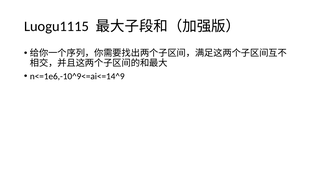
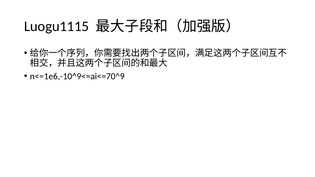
n<=1e6,-10^9<=ai<=14^9: n<=1e6,-10^9<=ai<=14^9 -> n<=1e6,-10^9<=ai<=70^9 (77, 76)
